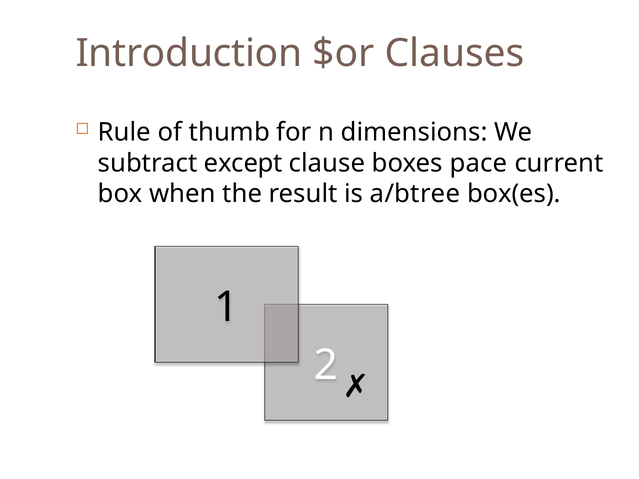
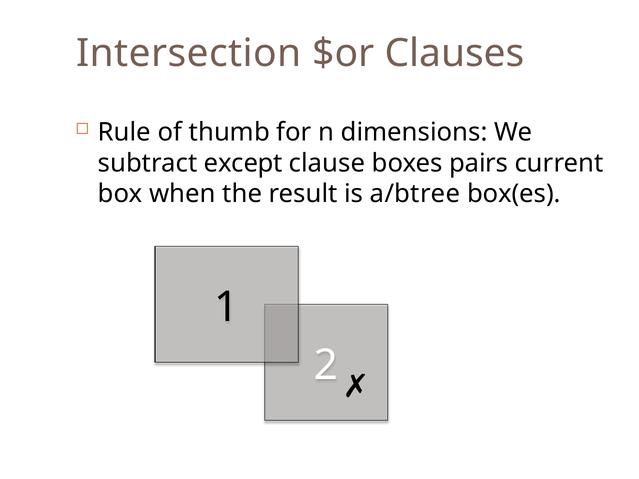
Introduction: Introduction -> Intersection (189, 53)
pace: pace -> pairs (479, 163)
